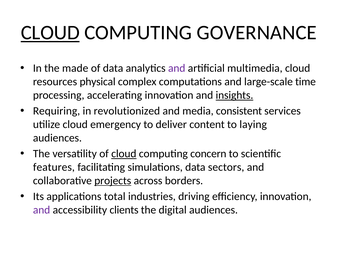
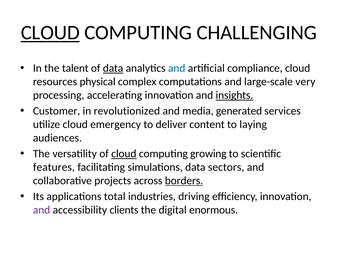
GOVERNANCE: GOVERNANCE -> CHALLENGING (257, 33)
made: made -> talent (75, 68)
data underline: none -> present (113, 68)
and colour: purple -> blue (177, 68)
multimedia: multimedia -> compliance (255, 68)
time: time -> very (305, 82)
Requiring: Requiring -> Customer (57, 111)
consistent: consistent -> generated (239, 111)
concern: concern -> growing (208, 154)
projects underline: present -> none (113, 181)
borders underline: none -> present (184, 181)
digital audiences: audiences -> enormous (214, 210)
